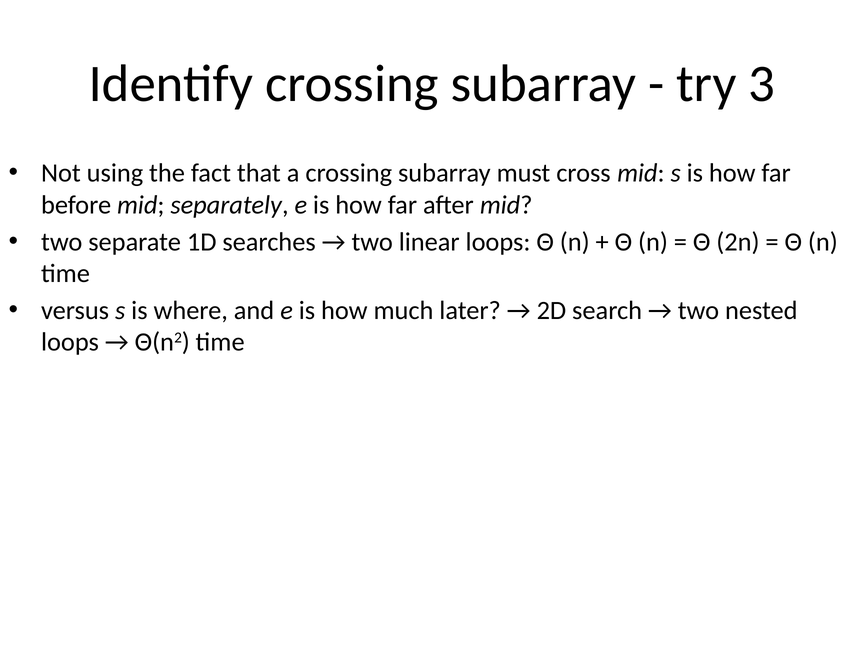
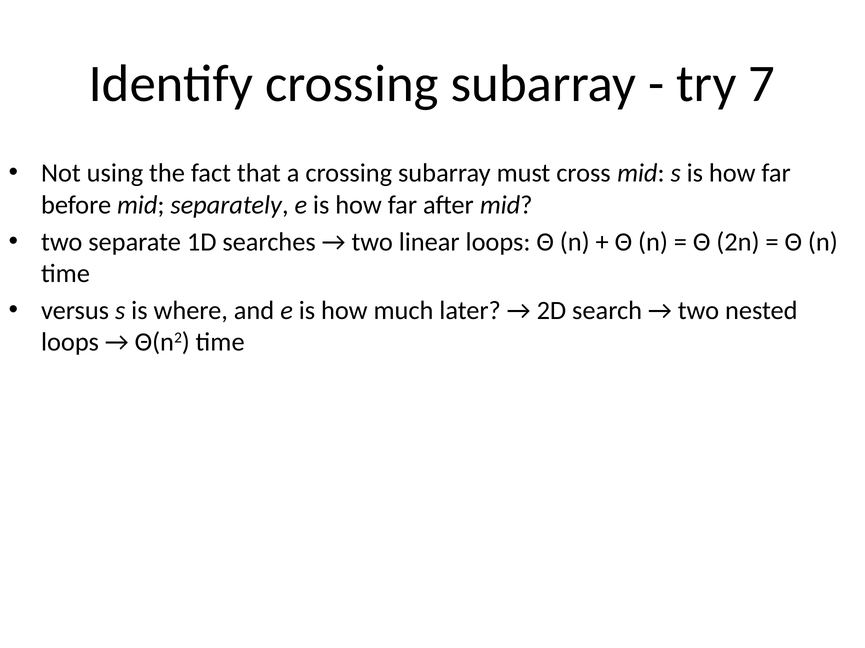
3: 3 -> 7 (762, 84)
